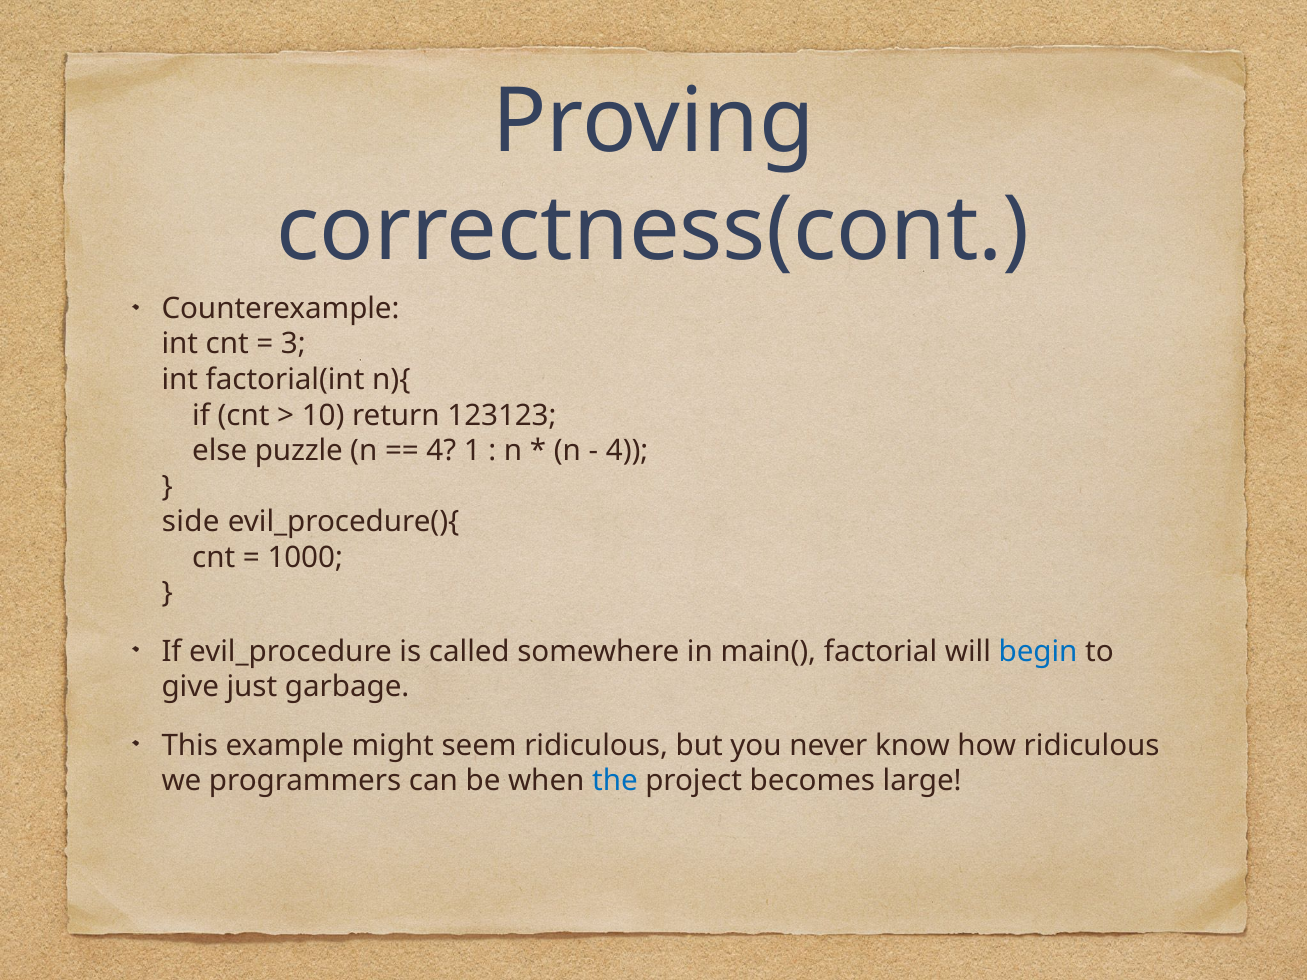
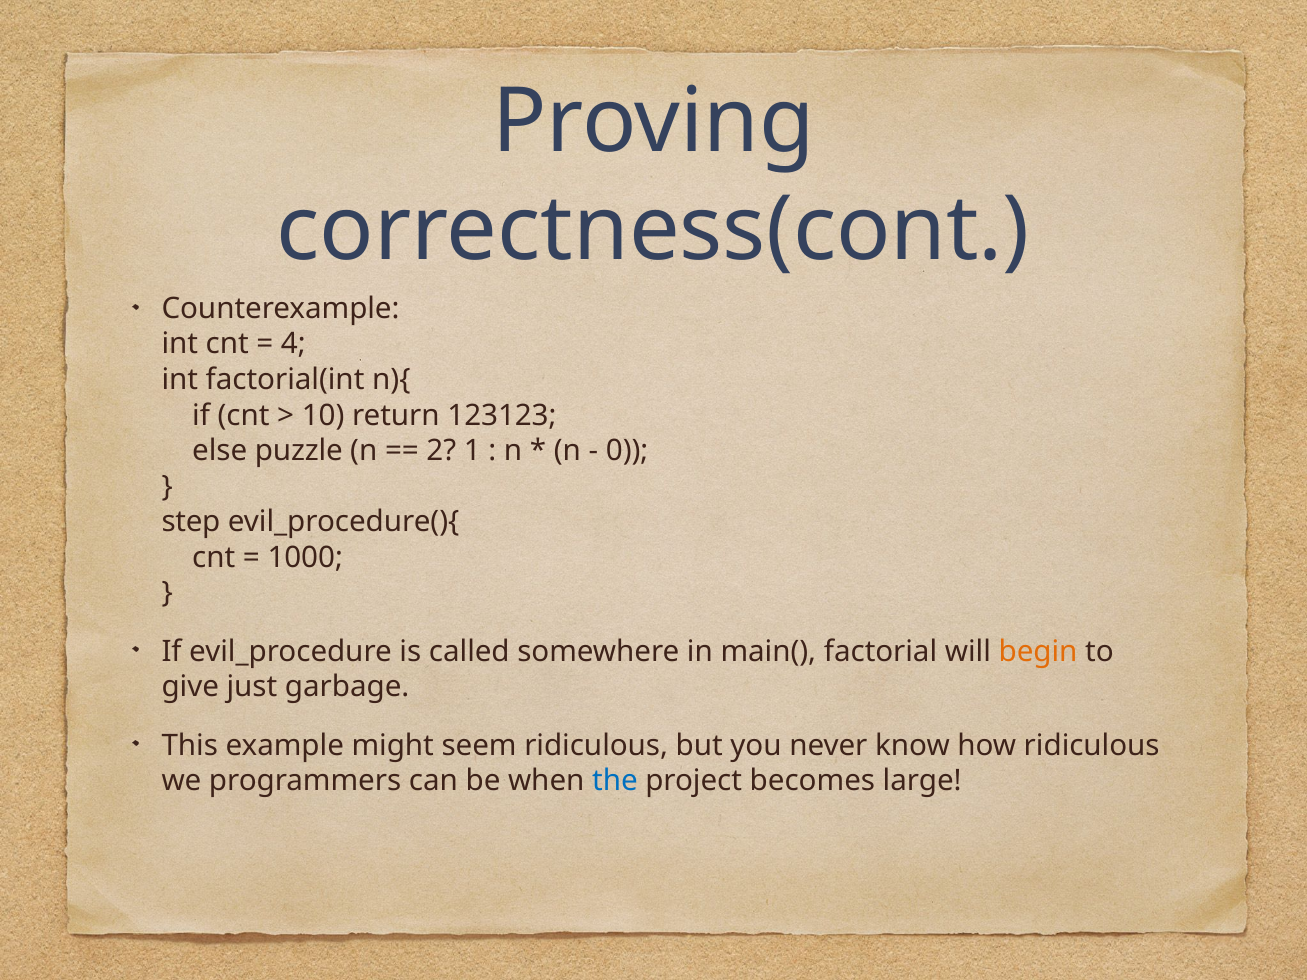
3: 3 -> 4 (293, 344)
4: 4 -> 2 (441, 451)
4: 4 -> 0 (627, 451)
side: side -> step (191, 522)
begin colour: blue -> orange (1038, 652)
